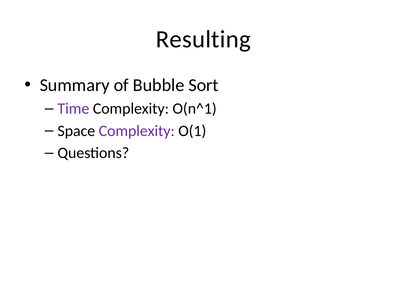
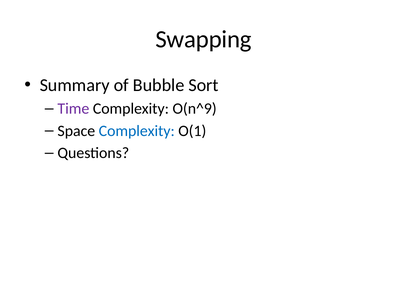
Resulting: Resulting -> Swapping (203, 39)
O(n^1: O(n^1 -> O(n^9 (195, 109)
Complexity colour: purple -> blue (137, 131)
